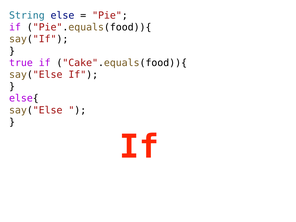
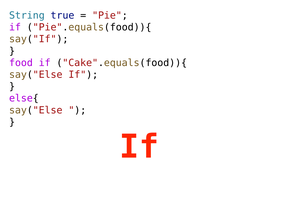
else: else -> true (62, 15)
true: true -> food (21, 63)
